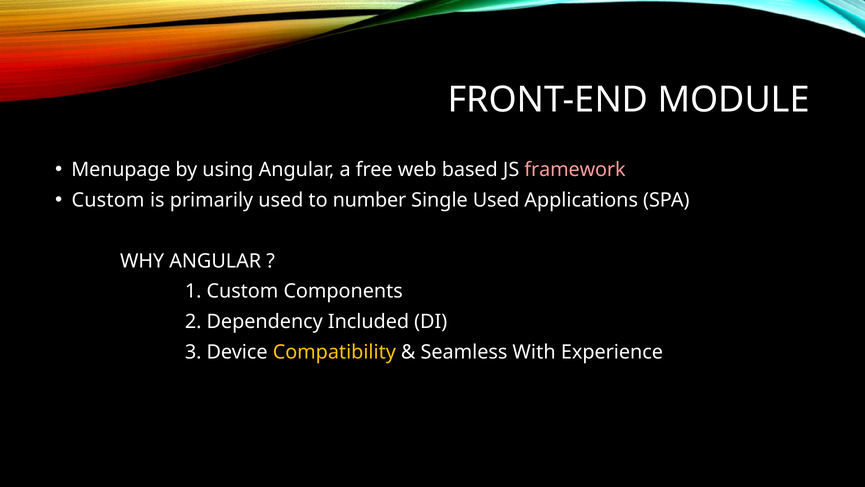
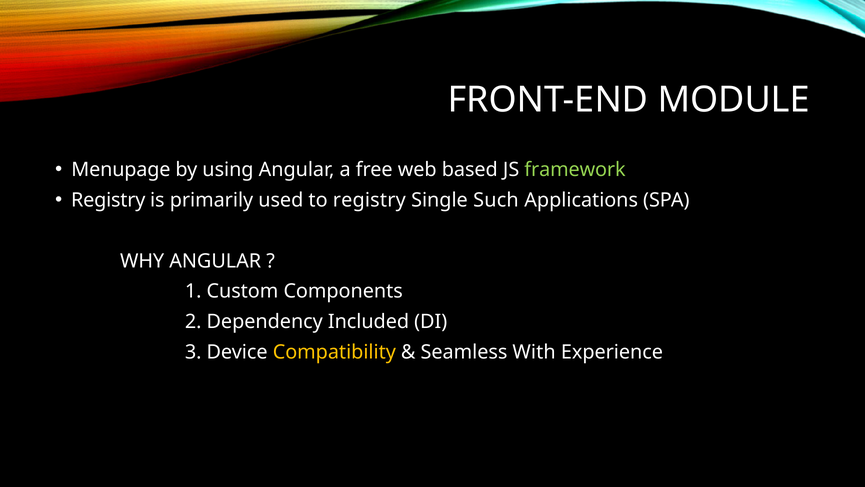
framework colour: pink -> light green (575, 170)
Custom: Custom -> Registry (108, 200)
to number: number -> registry (369, 200)
Single Used: Used -> Such (496, 200)
